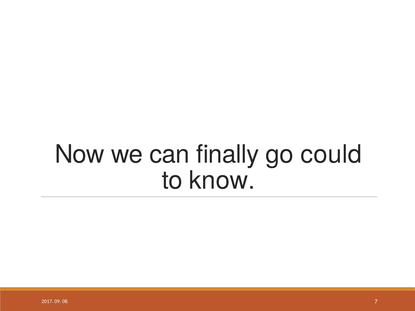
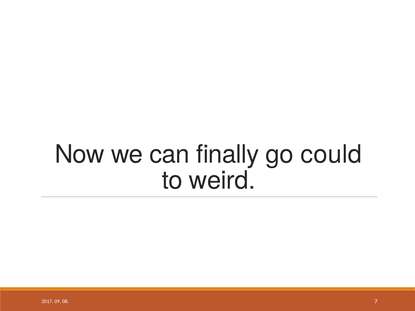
know: know -> weird (222, 181)
